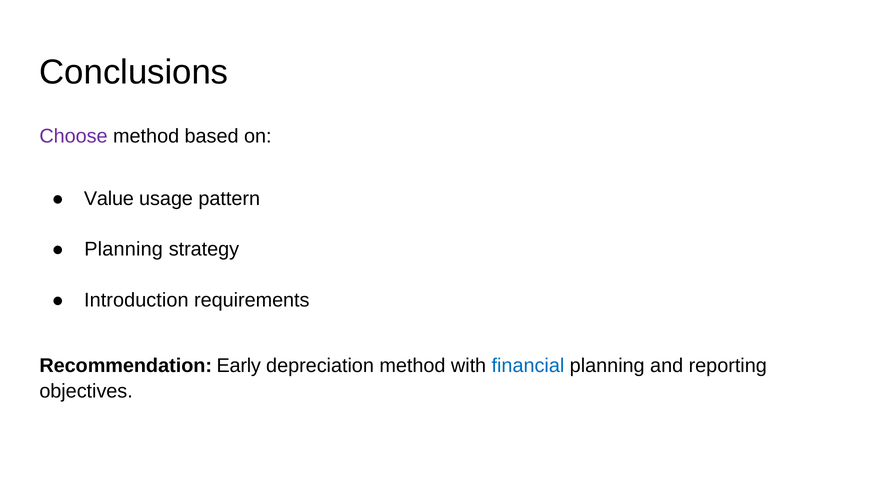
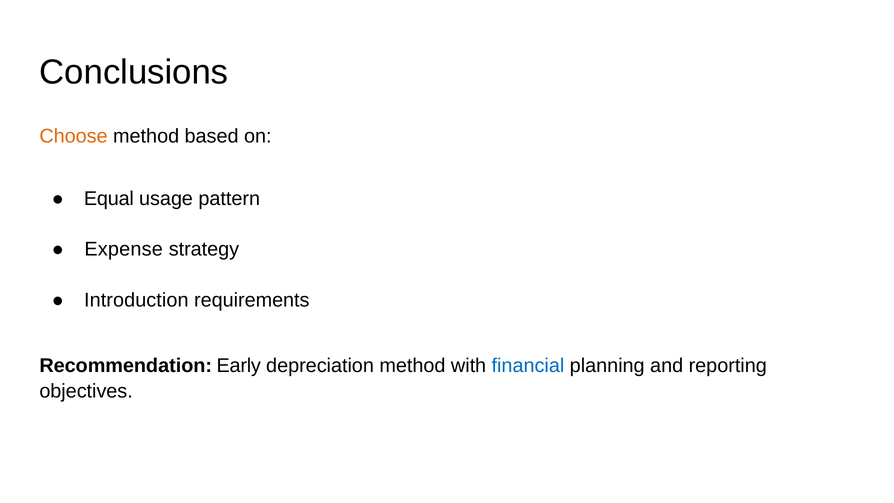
Choose colour: purple -> orange (74, 136)
Value: Value -> Equal (109, 199)
Planning: Planning -> Expense (124, 249)
